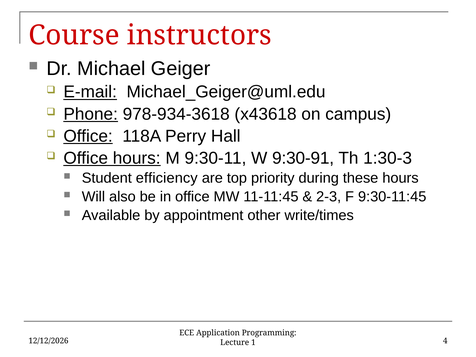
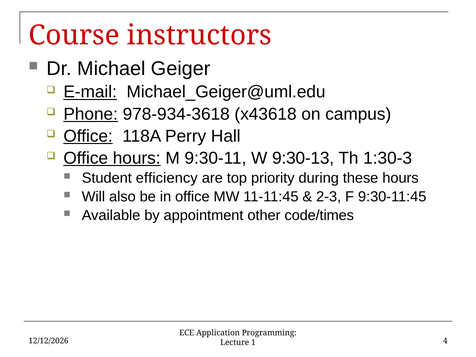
9:30-91: 9:30-91 -> 9:30-13 (303, 158)
write/times: write/times -> code/times (319, 215)
